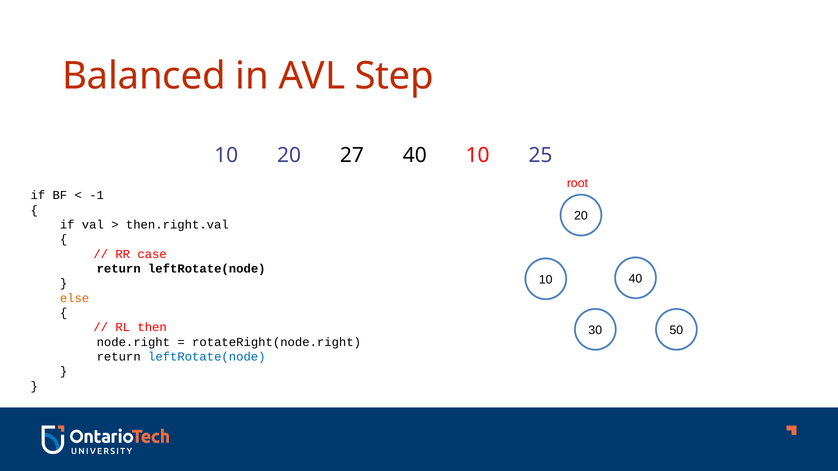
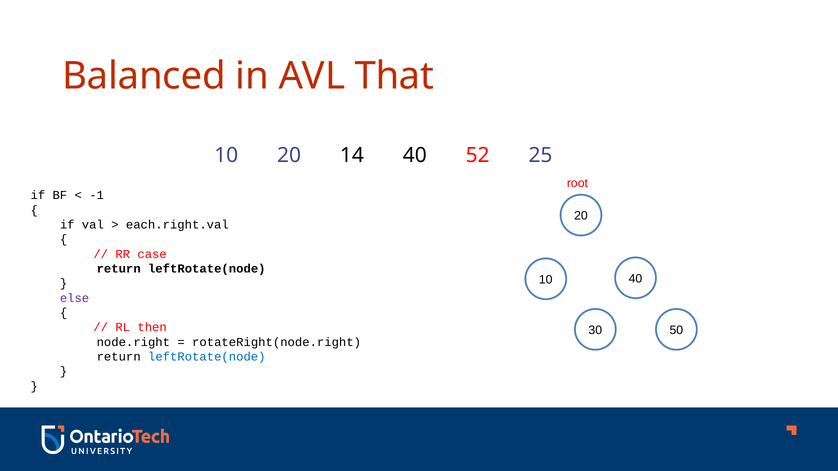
Step: Step -> That (394, 76)
27: 27 -> 14 (352, 156)
40 10: 10 -> 52 (478, 156)
then.right.val: then.right.val -> each.right.val (177, 225)
else colour: orange -> purple (75, 298)
